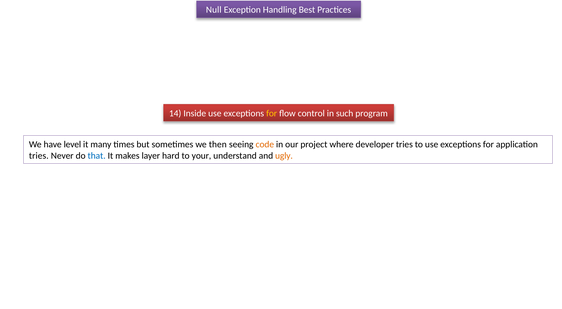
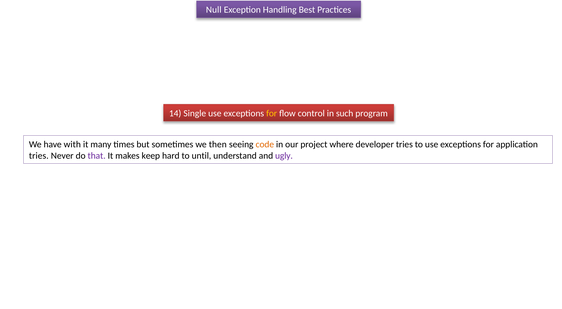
Inside: Inside -> Single (195, 113)
level: level -> with (72, 145)
that colour: blue -> purple (97, 156)
layer: layer -> keep (151, 156)
your: your -> until (201, 156)
ugly colour: orange -> purple (284, 156)
